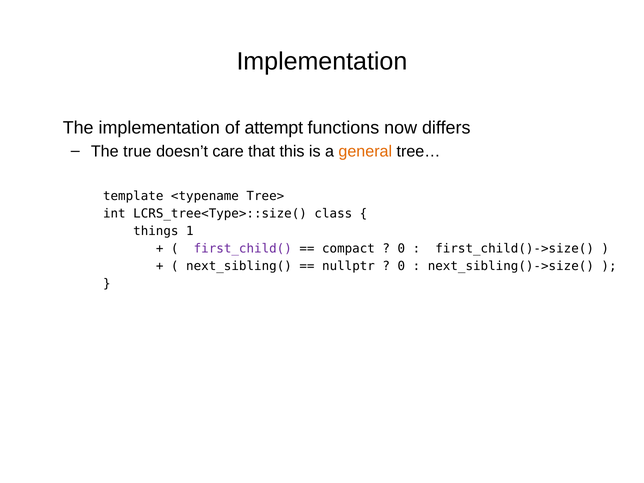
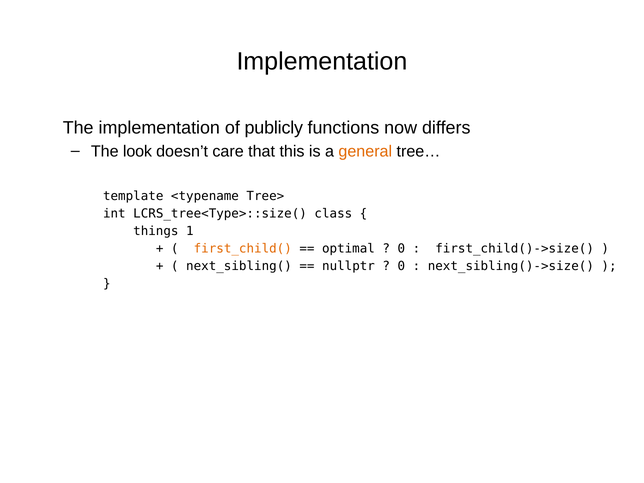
attempt: attempt -> publicly (274, 128)
true: true -> look (138, 151)
first_child( colour: purple -> orange (243, 249)
compact: compact -> optimal (348, 249)
